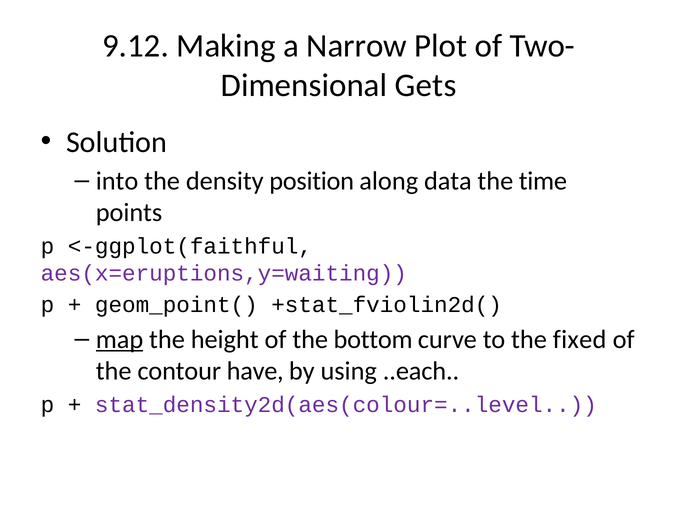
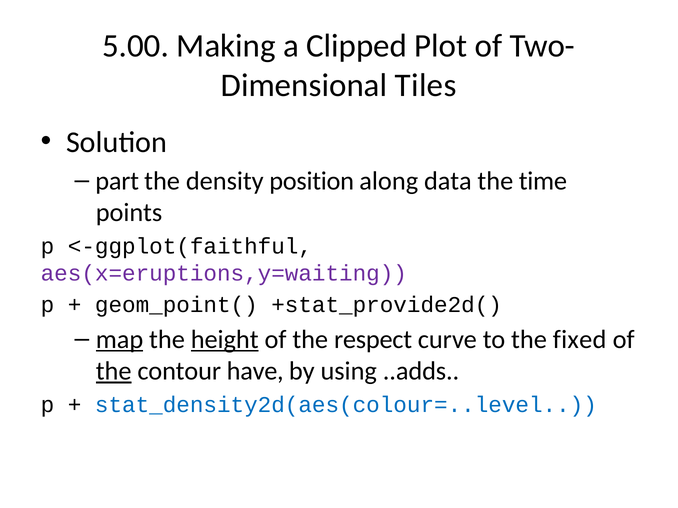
9.12: 9.12 -> 5.00 (136, 46)
Narrow: Narrow -> Clipped (357, 46)
Gets: Gets -> Tiles (426, 85)
into: into -> part (117, 181)
+stat_fviolin2d(: +stat_fviolin2d( -> +stat_provide2d( (387, 305)
height underline: none -> present (225, 340)
bottom: bottom -> respect (373, 340)
the underline: none -> present (114, 372)
..each: ..each -> ..adds (421, 372)
stat_density2d(aes(colour=..level colour: purple -> blue (346, 405)
